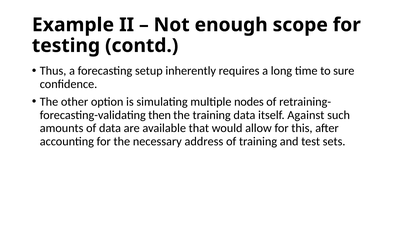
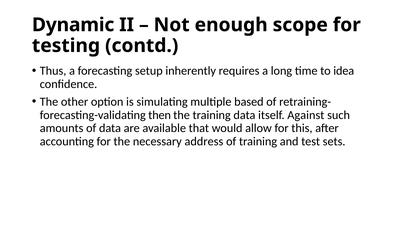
Example: Example -> Dynamic (73, 25)
sure: sure -> idea (344, 71)
nodes: nodes -> based (249, 102)
